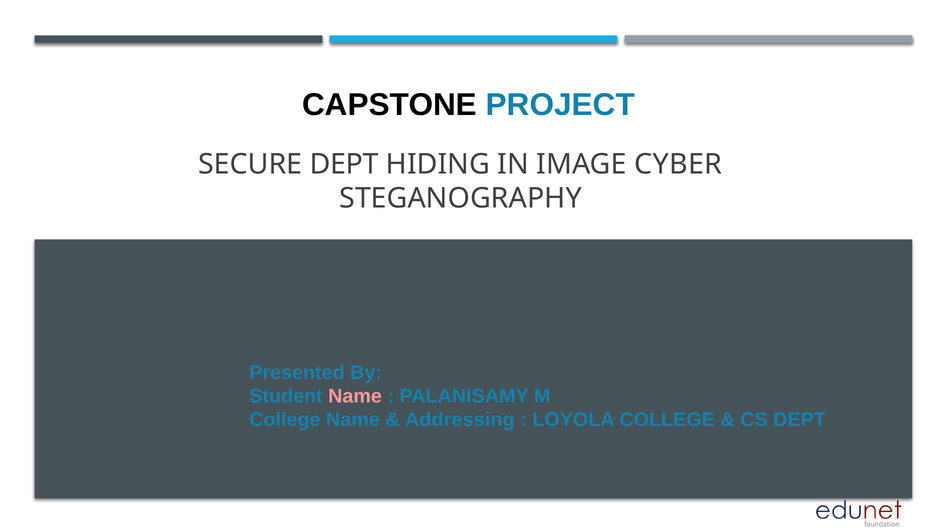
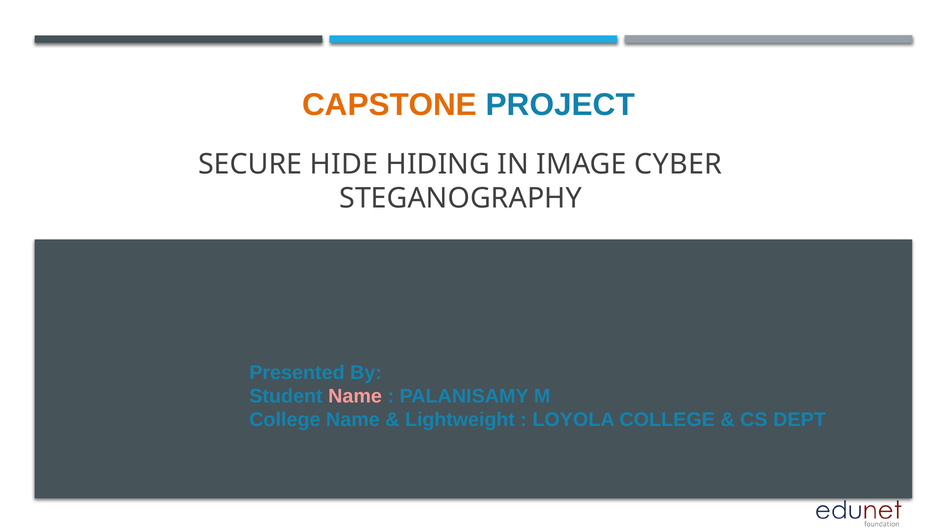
CAPSTONE colour: black -> orange (390, 105)
SECURE DEPT: DEPT -> HIDE (344, 164)
Addressing: Addressing -> Lightweight (460, 420)
